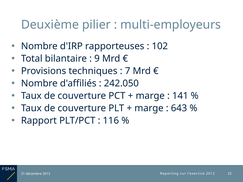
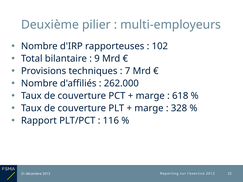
242.050: 242.050 -> 262.000 (121, 84)
141: 141 -> 618 (180, 96)
643: 643 -> 328 (179, 108)
